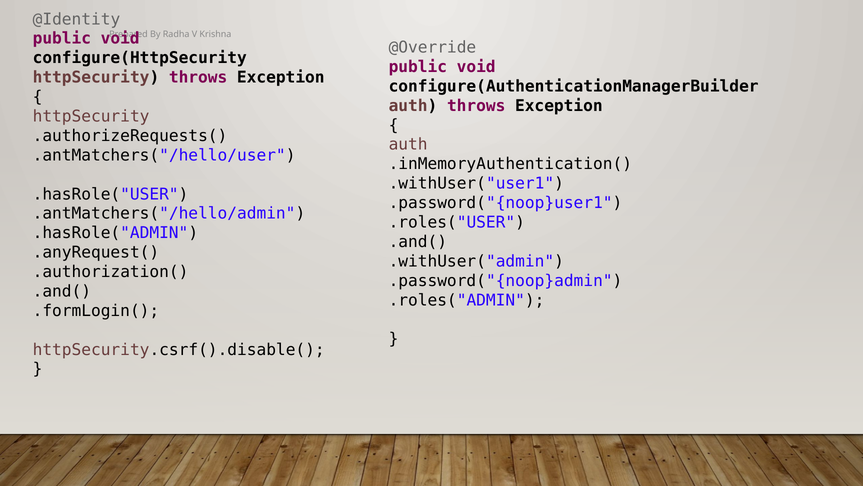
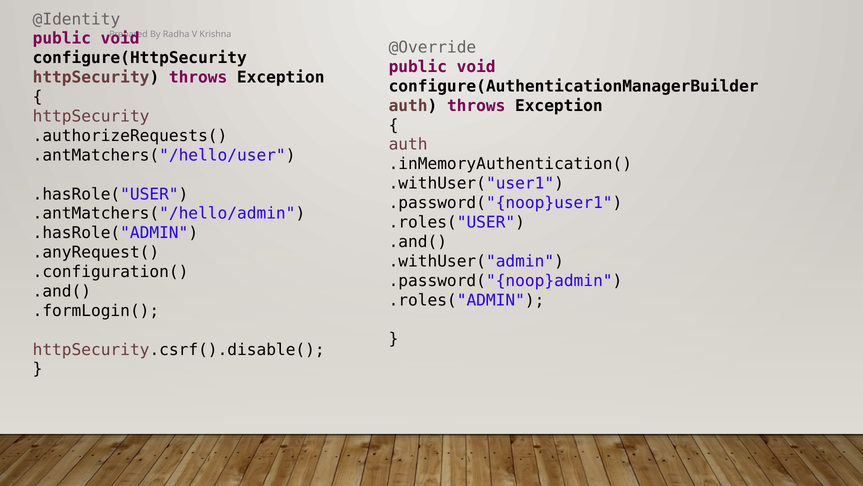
.authorization(: .authorization( -> .configuration( (111, 272)
